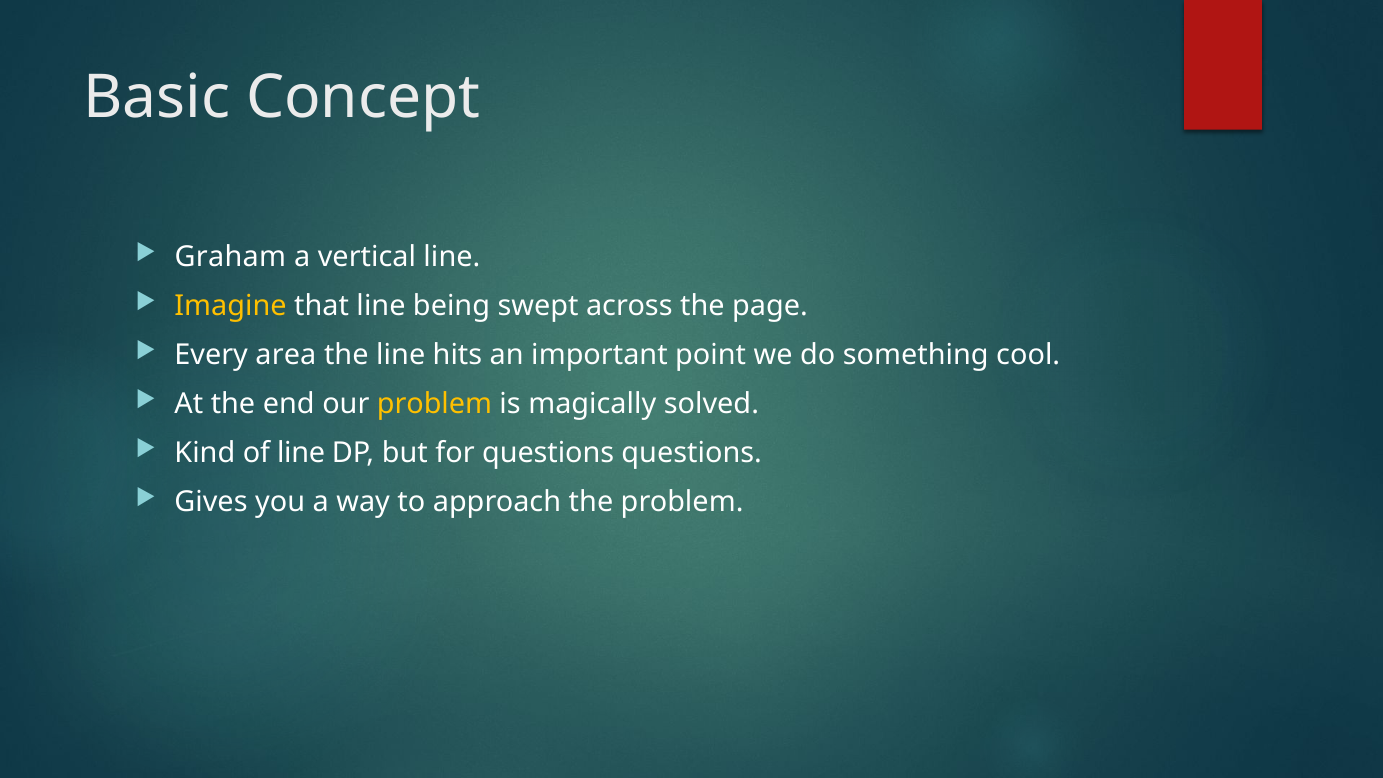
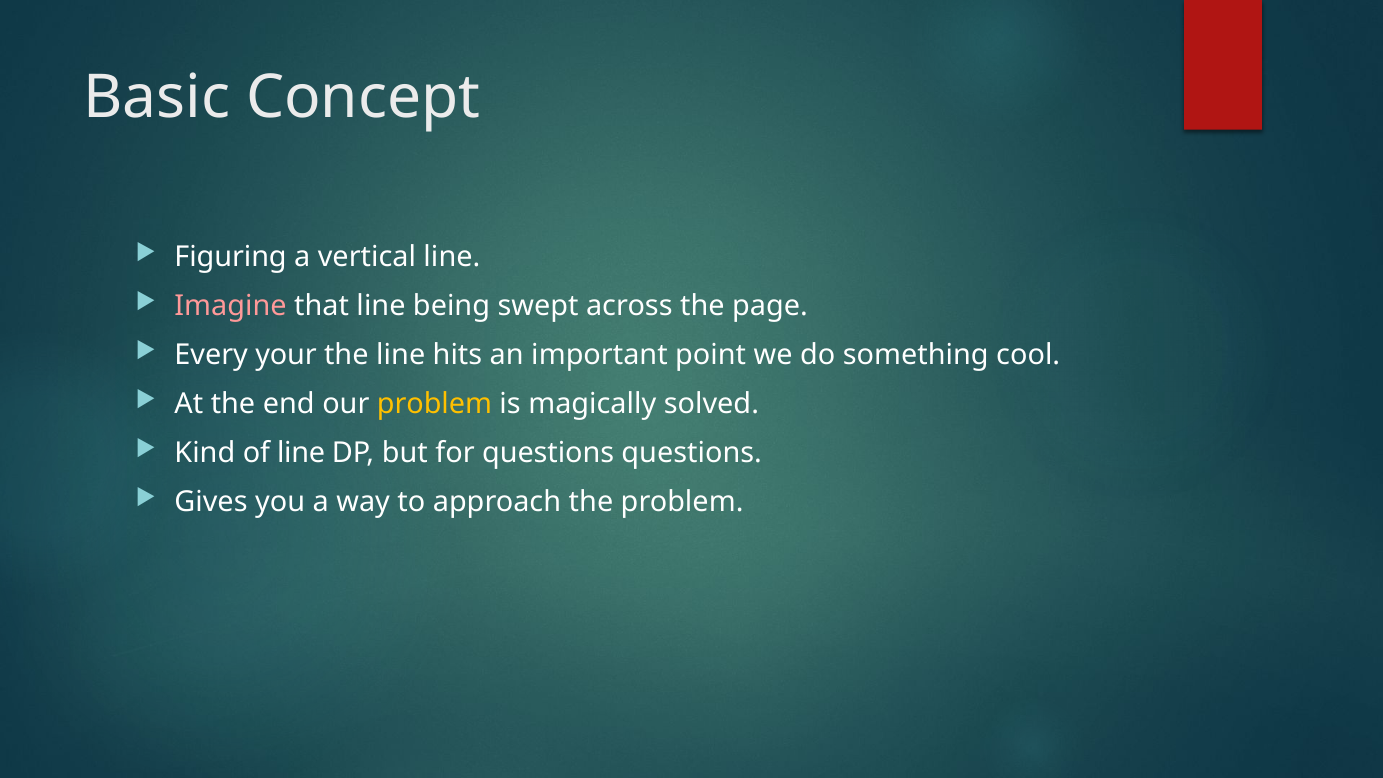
Graham: Graham -> Figuring (231, 257)
Imagine colour: yellow -> pink (231, 306)
area: area -> your (286, 355)
